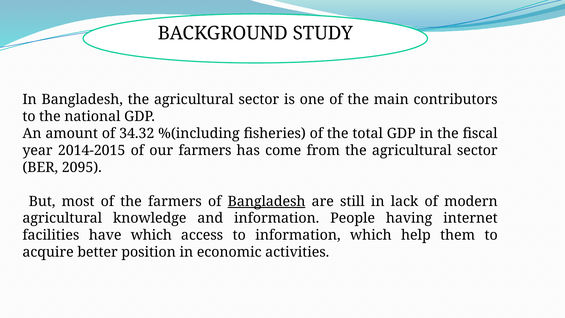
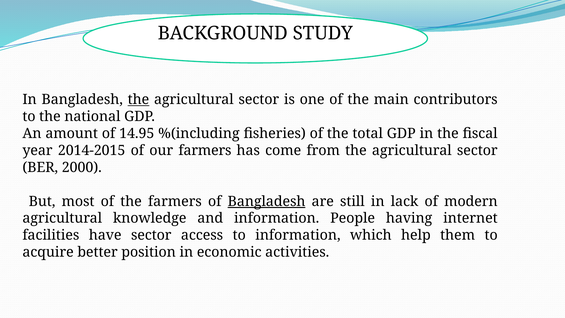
the underline: none -> present (138, 100)
34.32: 34.32 -> 14.95 (137, 133)
2095: 2095 -> 2000 (82, 167)
have which: which -> sector (151, 235)
